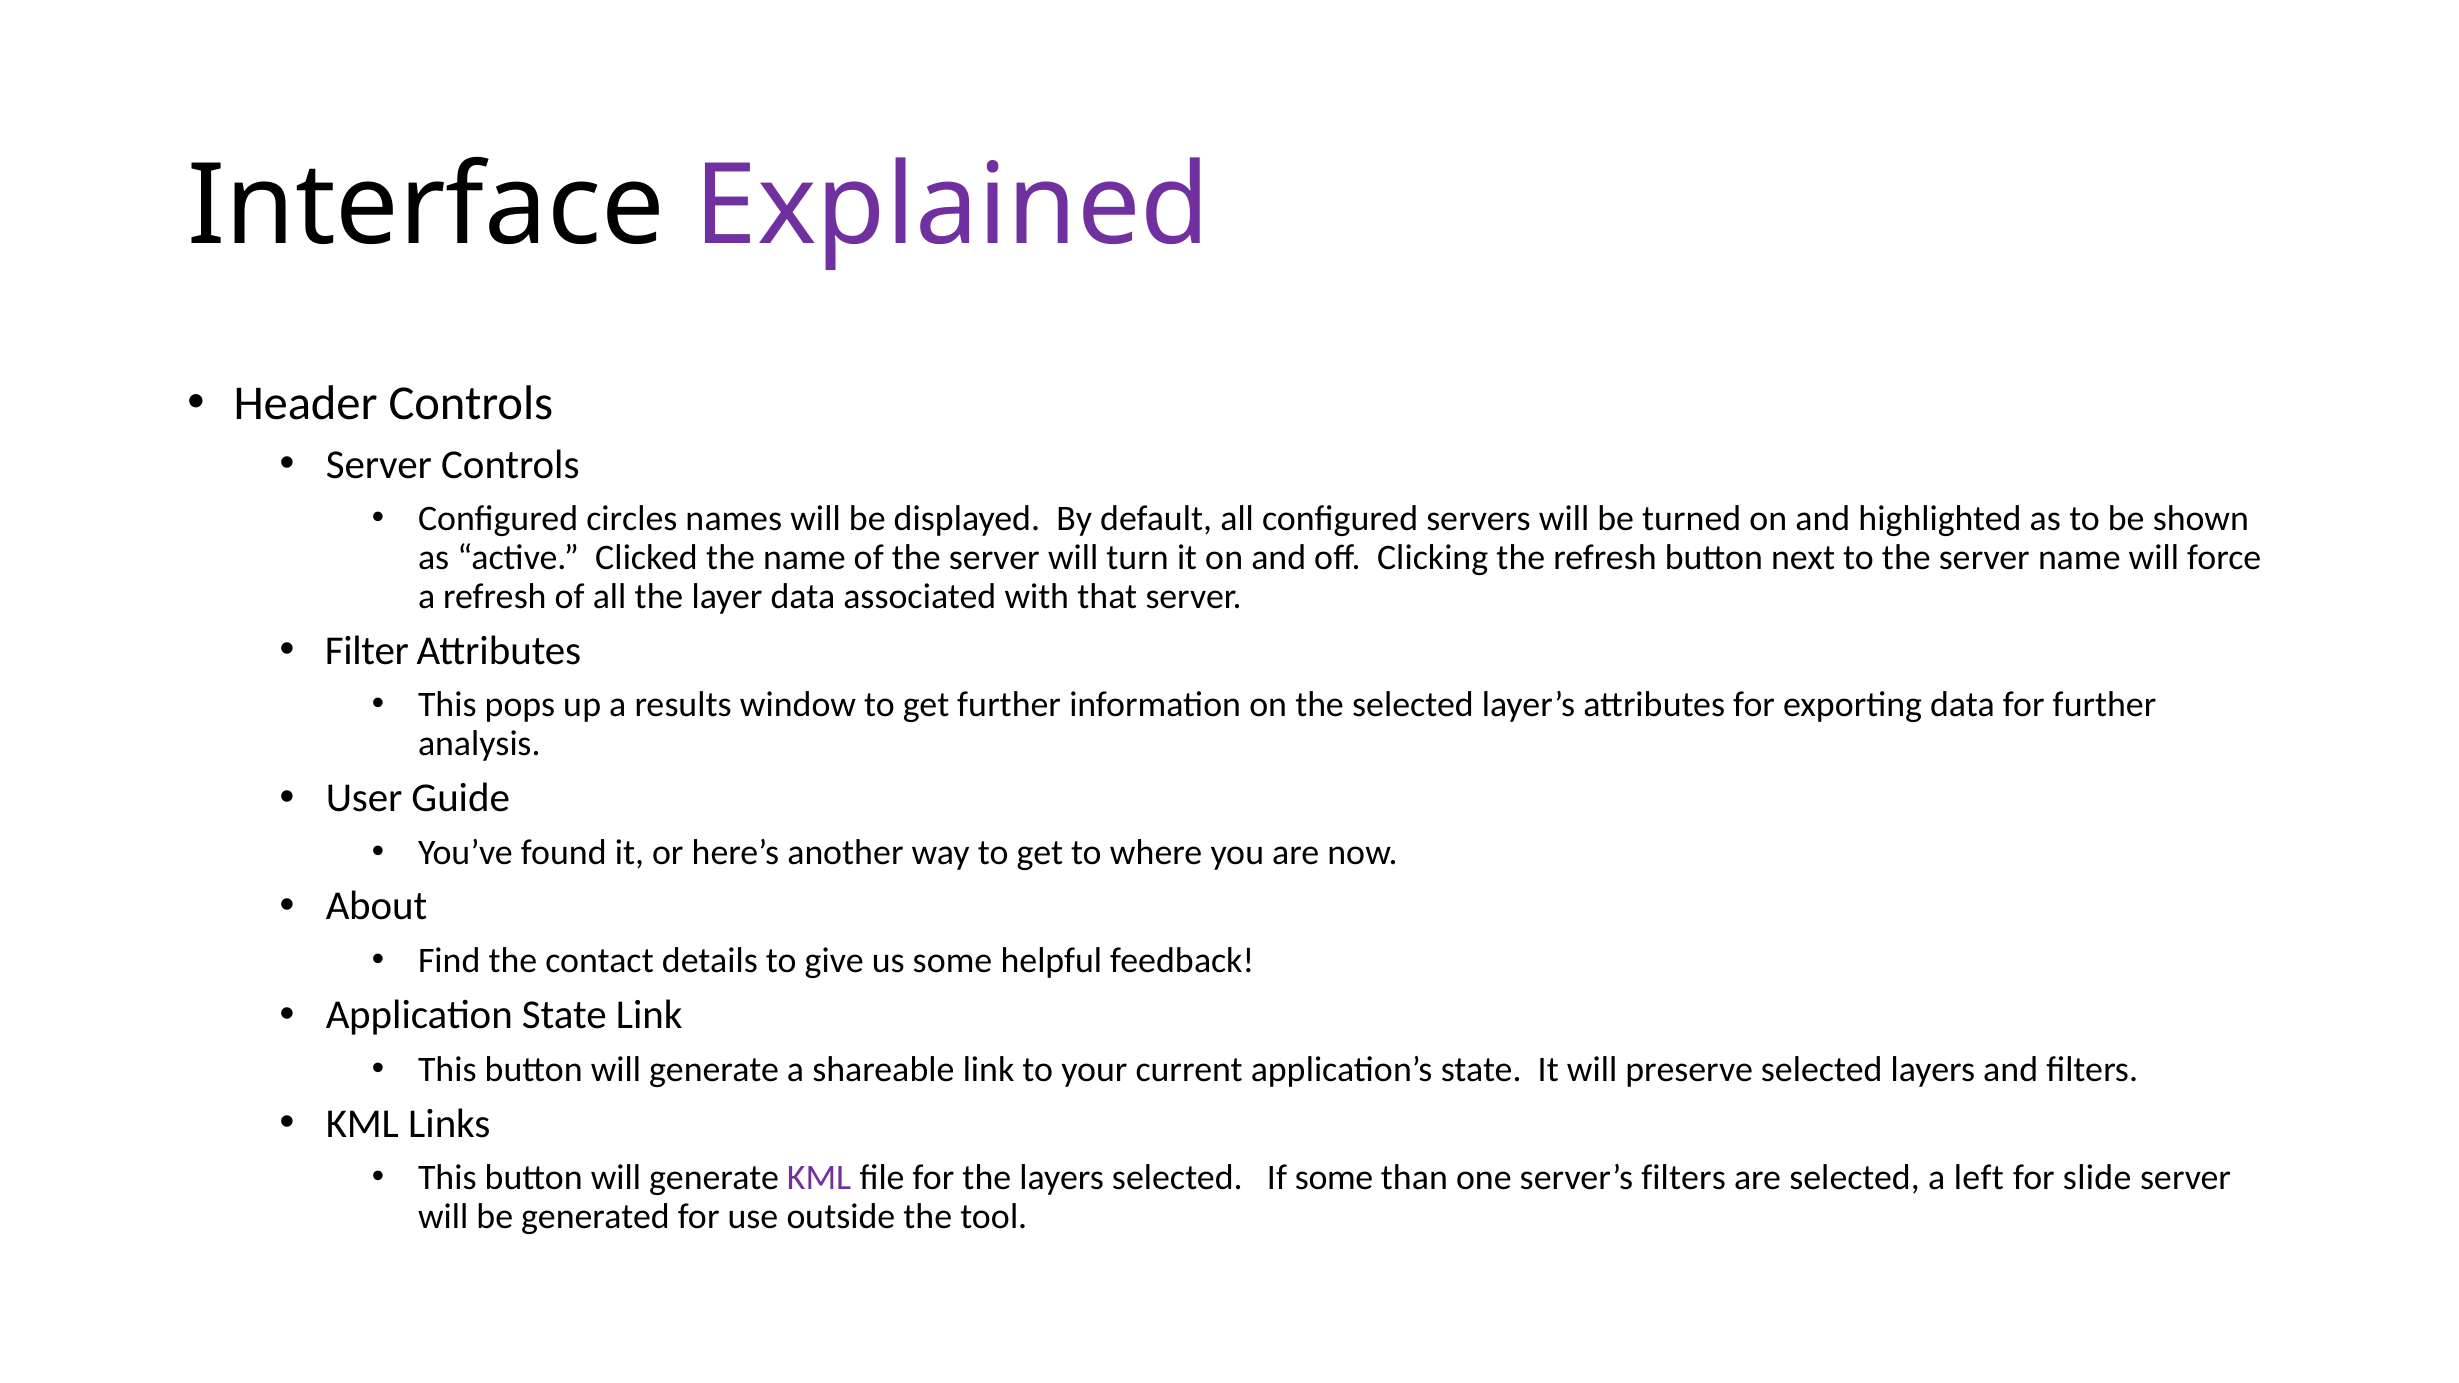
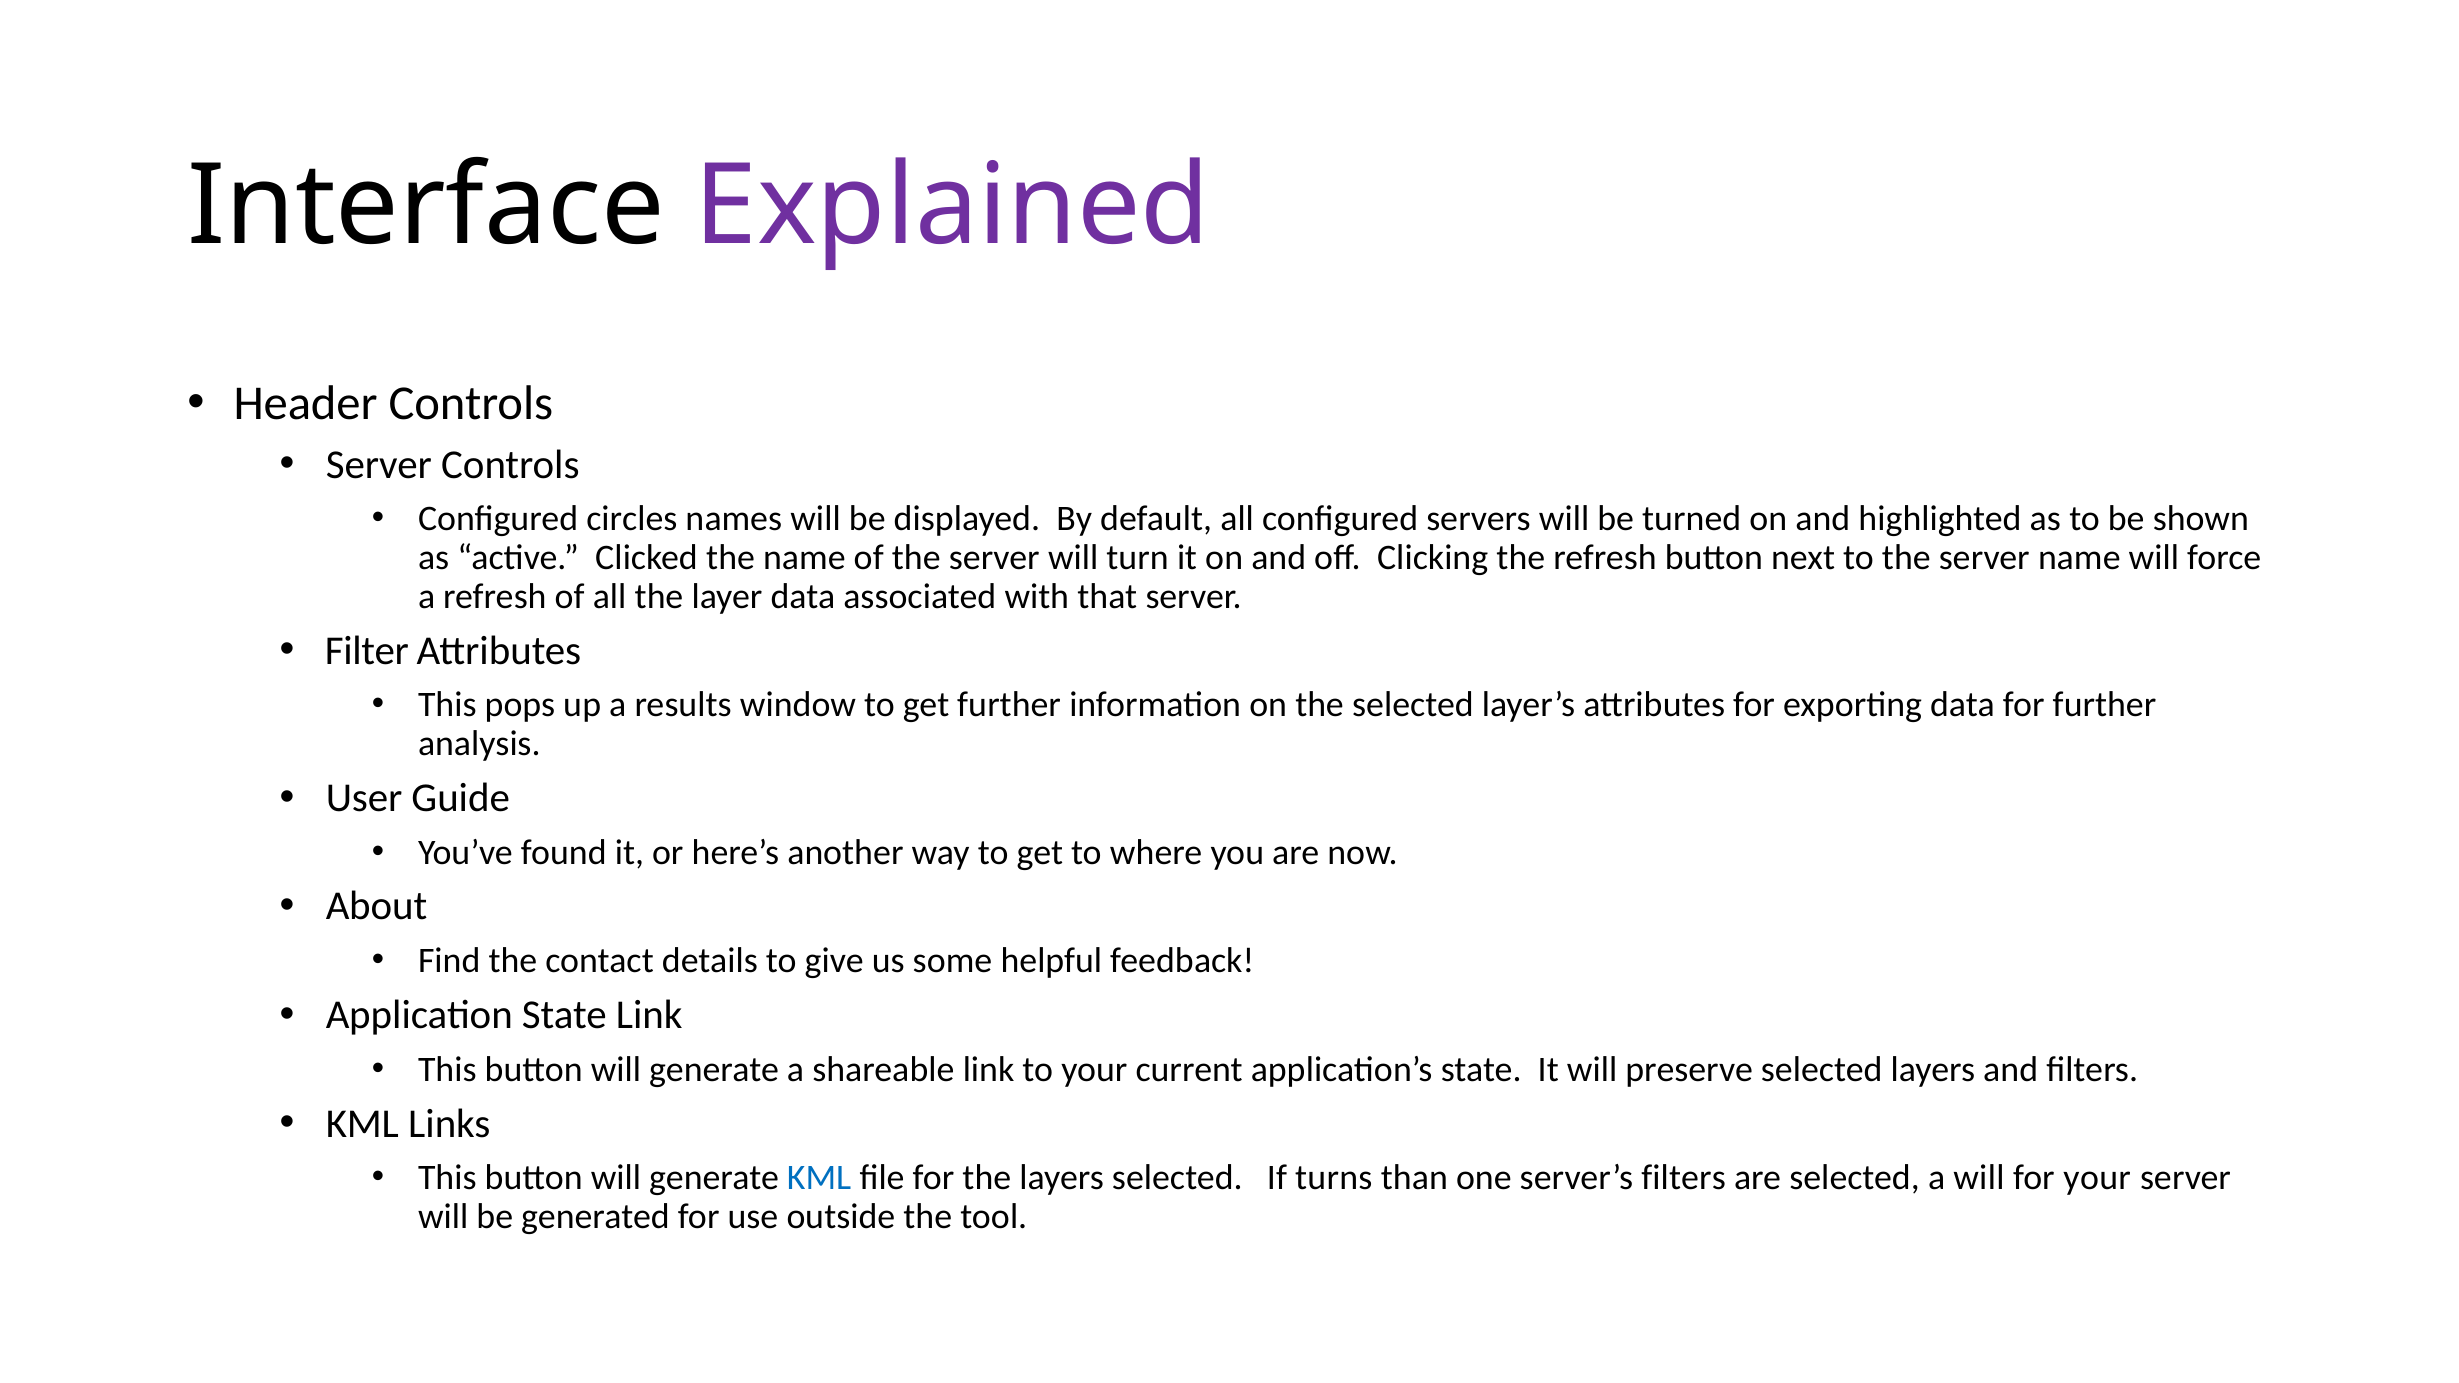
KML colour: purple -> blue (819, 1178)
If some: some -> turns (1334, 1178)
a left: left -> will (1979, 1178)
for slide: slide -> your (2097, 1178)
